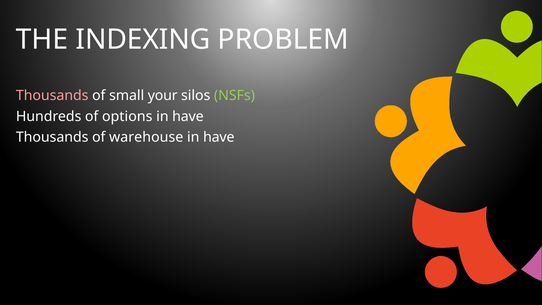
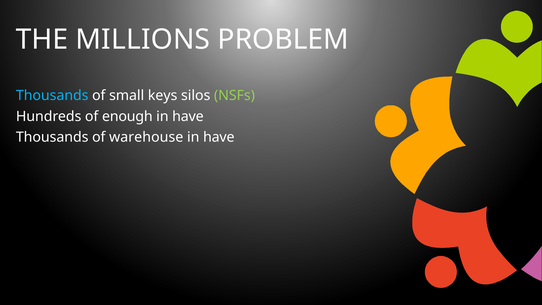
INDEXING: INDEXING -> MILLIONS (143, 39)
Thousands colour: pink -> light blue (52, 95)
your: your -> keys (163, 95)
options: options -> enough (127, 116)
